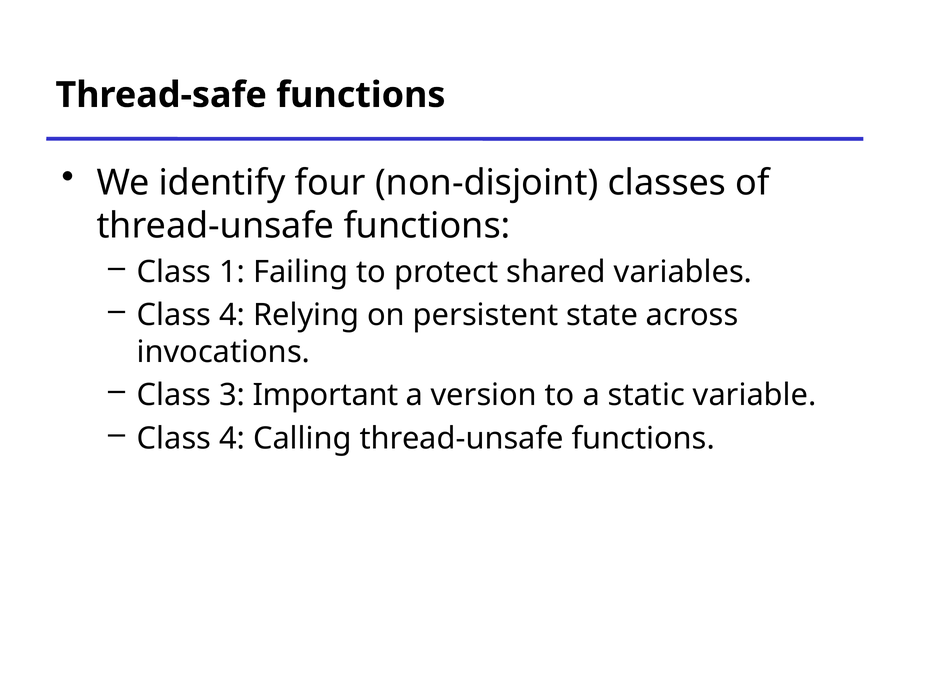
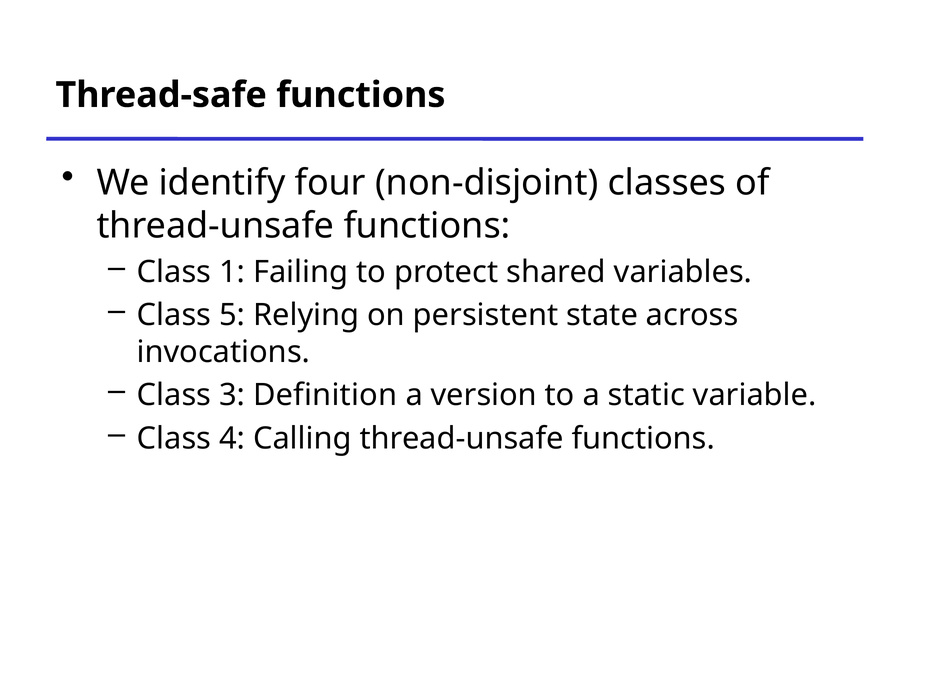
4: 4 -> 5 (232, 315)
Important: Important -> Definition (325, 395)
